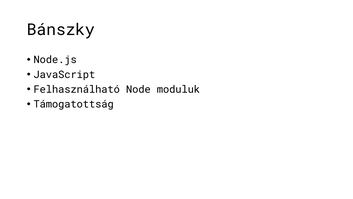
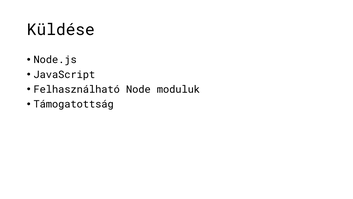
Bánszky: Bánszky -> Küldése (61, 30)
